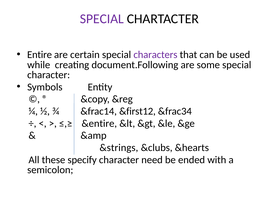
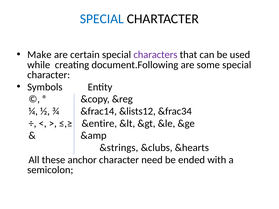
SPECIAL colour: purple -> blue (102, 19)
Entire: Entire -> Make (39, 55)
&first12: &first12 -> &lists12 (137, 111)
specify: specify -> anchor (82, 160)
